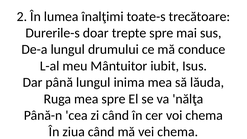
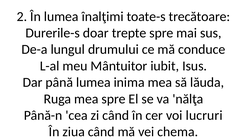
până lungul: lungul -> lumea (93, 82)
voi chema: chema -> lucruri (204, 115)
